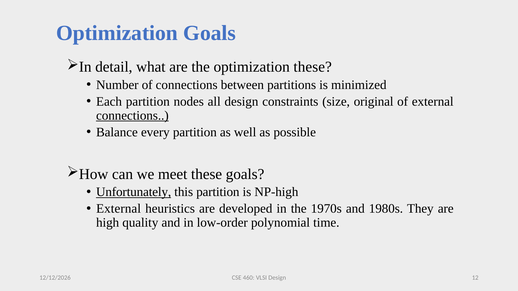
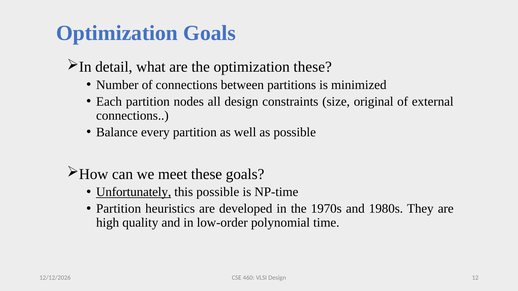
connections underline: present -> none (132, 116)
this partition: partition -> possible (218, 192)
NP-high: NP-high -> NP-time (276, 192)
External: External -> Partition (119, 209)
